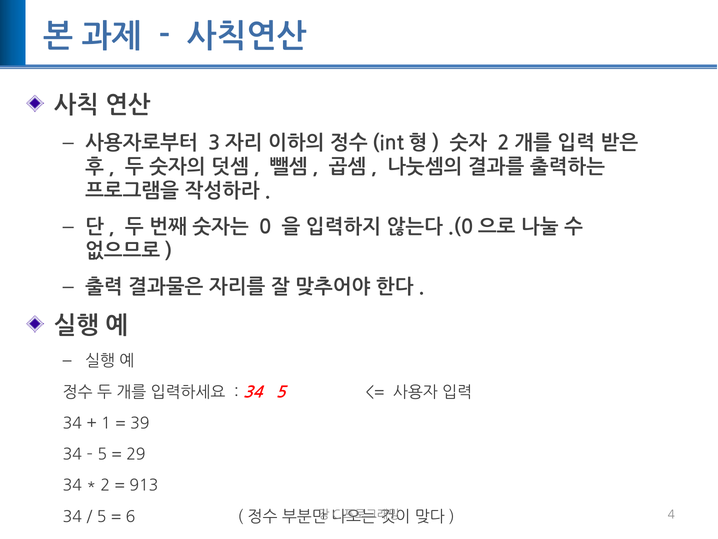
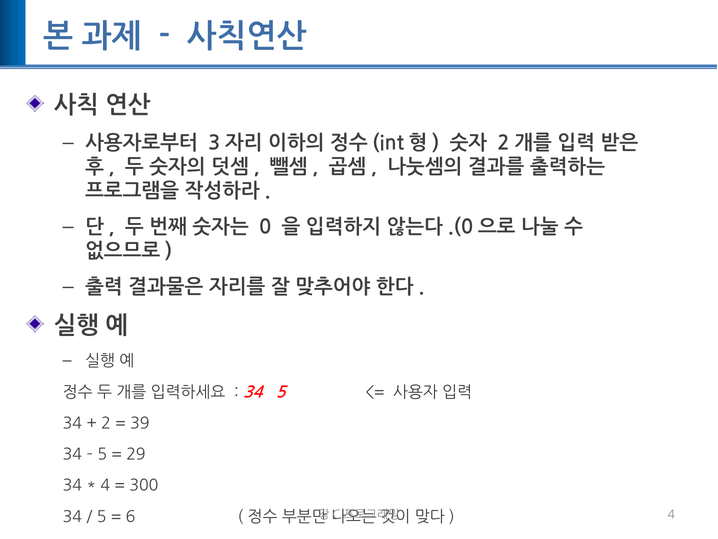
1: 1 -> 2 (106, 423)
2: 2 -> 4 (105, 485)
913: 913 -> 300 (144, 485)
